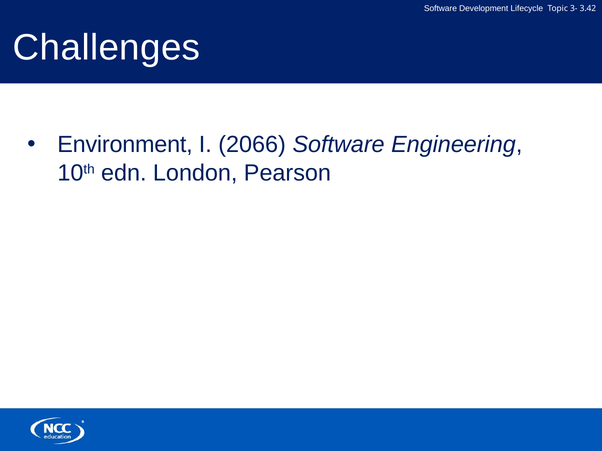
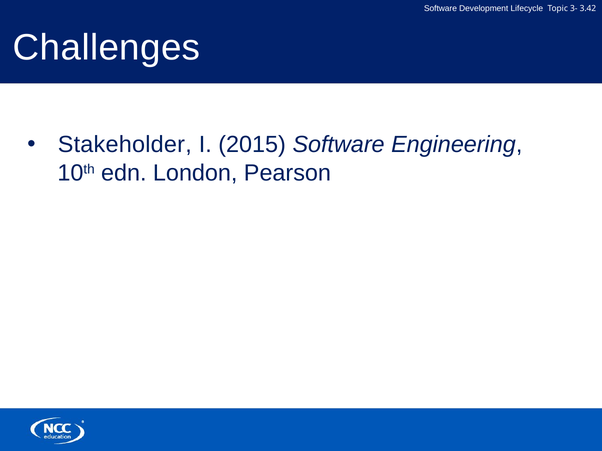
Environment: Environment -> Stakeholder (125, 145)
2066: 2066 -> 2015 (252, 145)
